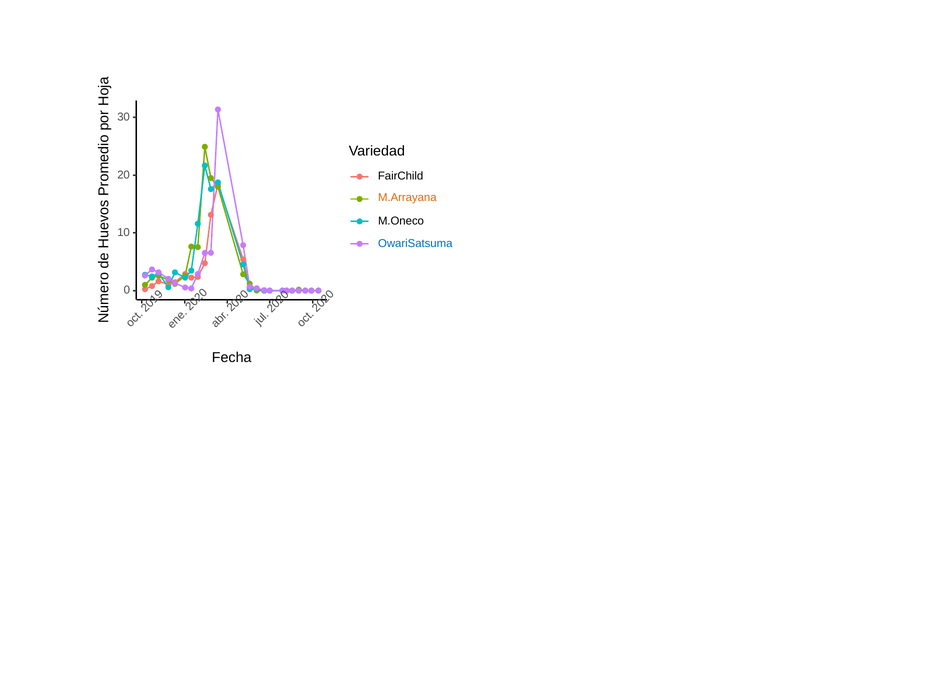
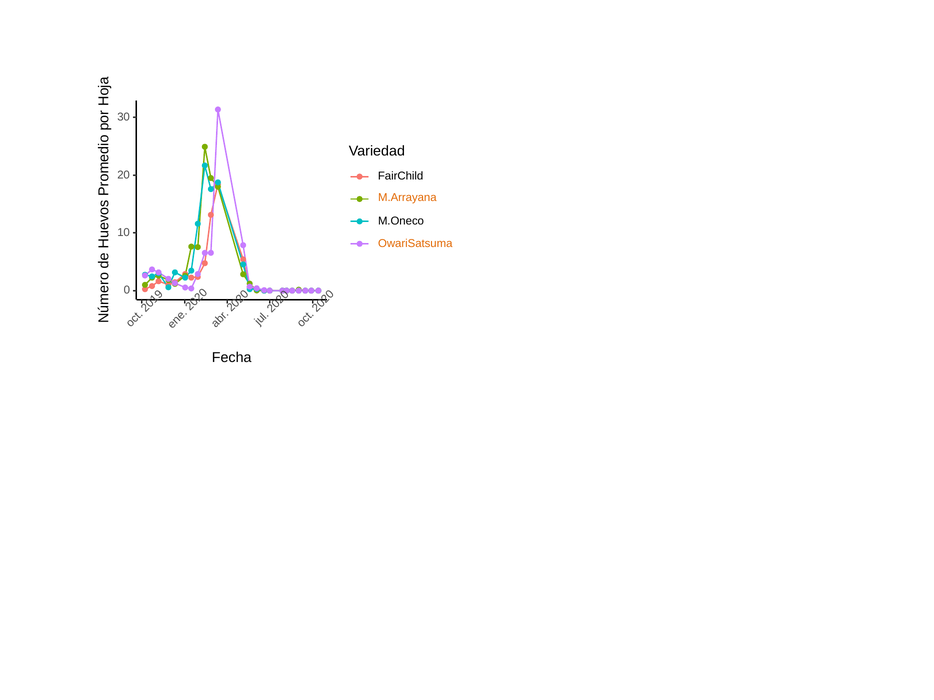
OwariSatsuma colour: blue -> orange (415, 243)
